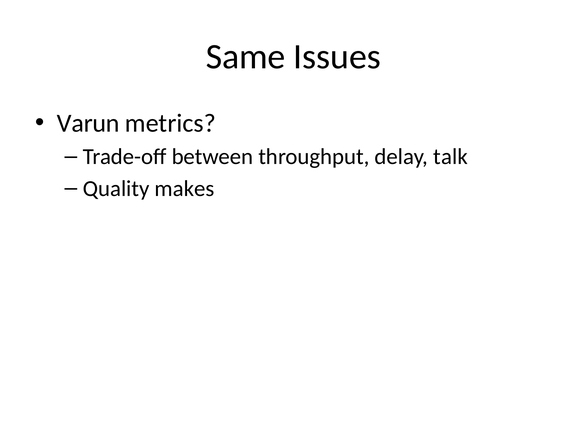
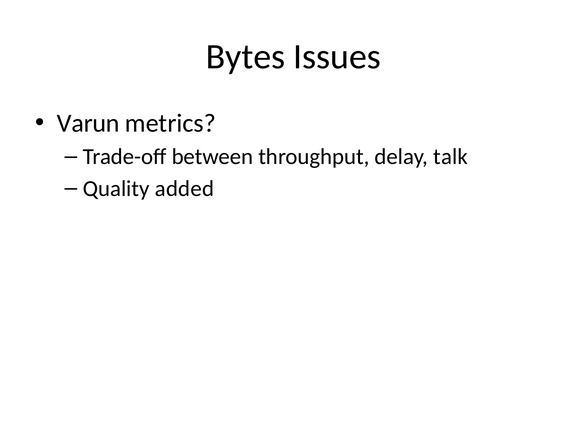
Same: Same -> Bytes (245, 57)
makes: makes -> added (184, 189)
